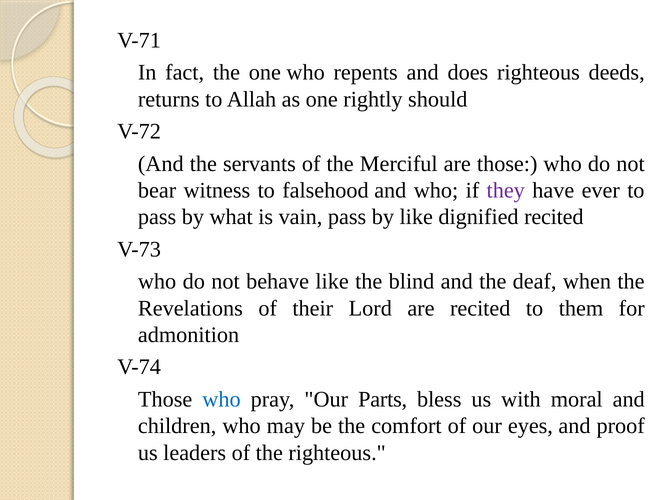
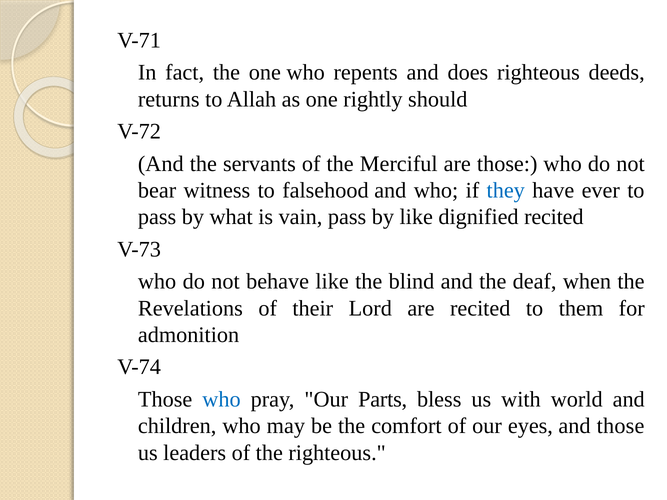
they colour: purple -> blue (506, 191)
moral: moral -> world (577, 400)
and proof: proof -> those (621, 426)
